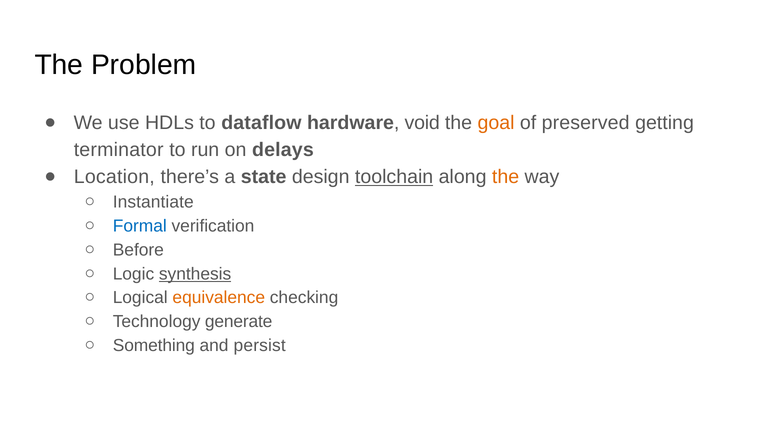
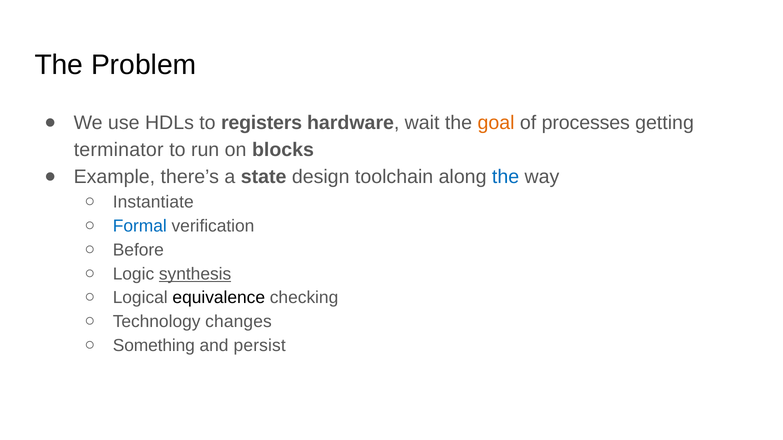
dataflow: dataflow -> registers (262, 123)
void: void -> wait (422, 123)
preserved: preserved -> processes (586, 123)
delays: delays -> blocks (283, 150)
Location: Location -> Example (114, 177)
toolchain underline: present -> none (394, 177)
the colour: orange -> blue (506, 177)
equivalence colour: orange -> black (219, 298)
generate: generate -> changes (239, 322)
